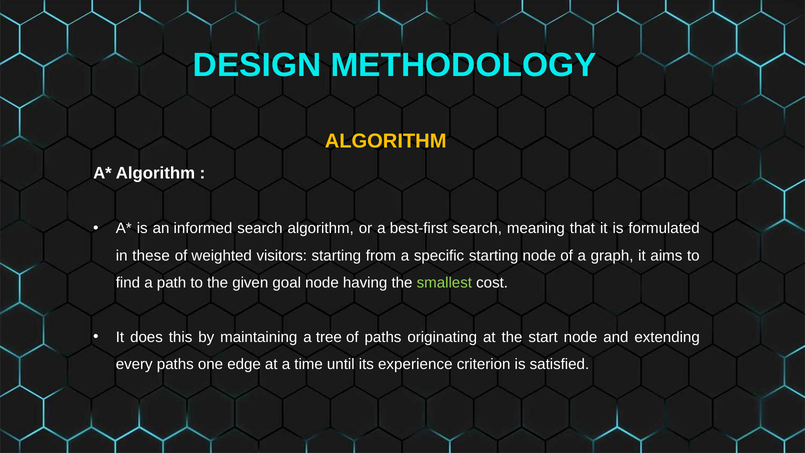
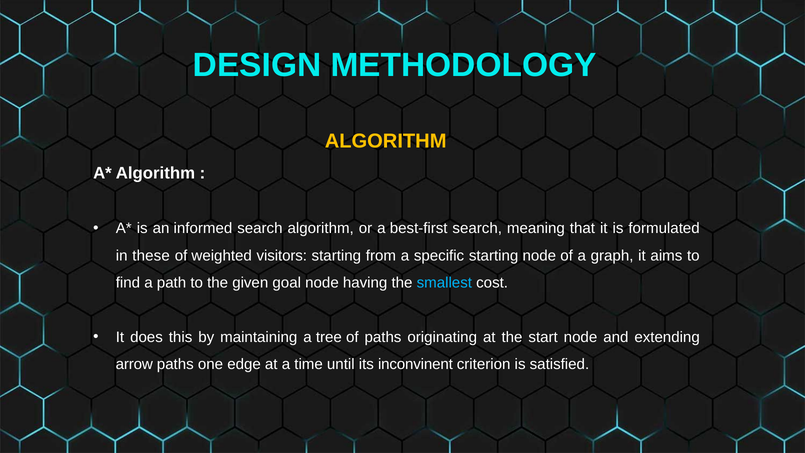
smallest colour: light green -> light blue (444, 283)
every: every -> arrow (134, 364)
experience: experience -> inconvinent (415, 364)
